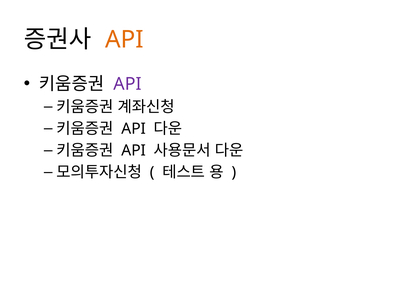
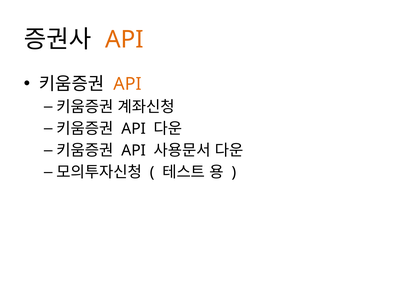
API colour: purple -> orange (128, 84)
